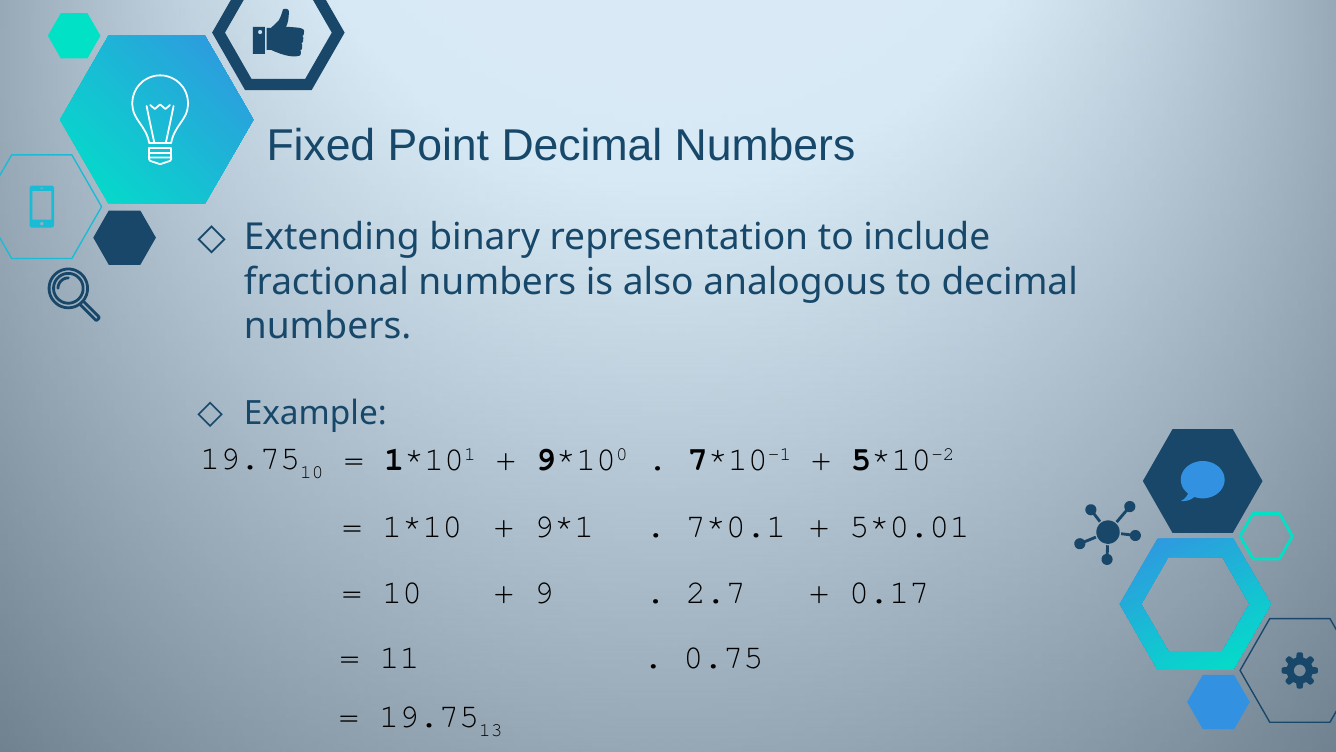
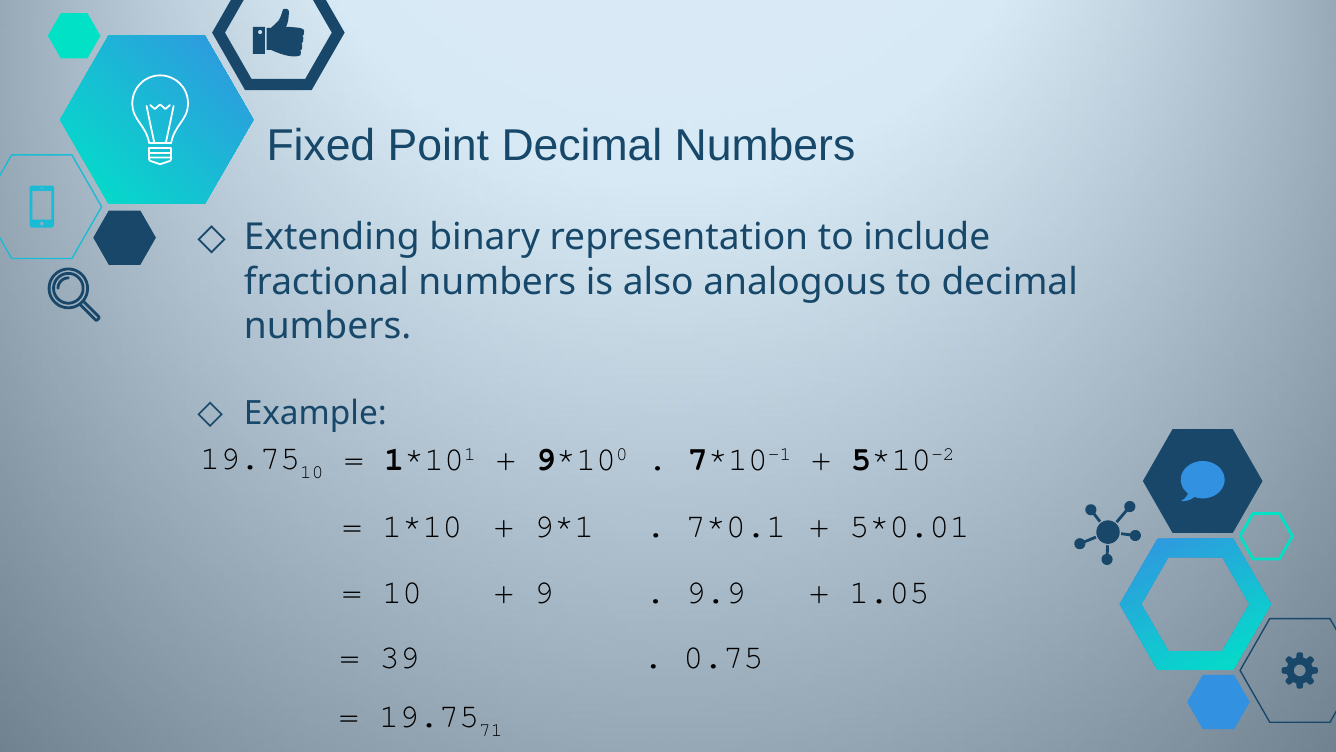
2.7: 2.7 -> 9.9 (716, 593)
0.17: 0.17 -> 1.05 (889, 593)
11: 11 -> 39 (400, 657)
13: 13 -> 71 (491, 729)
